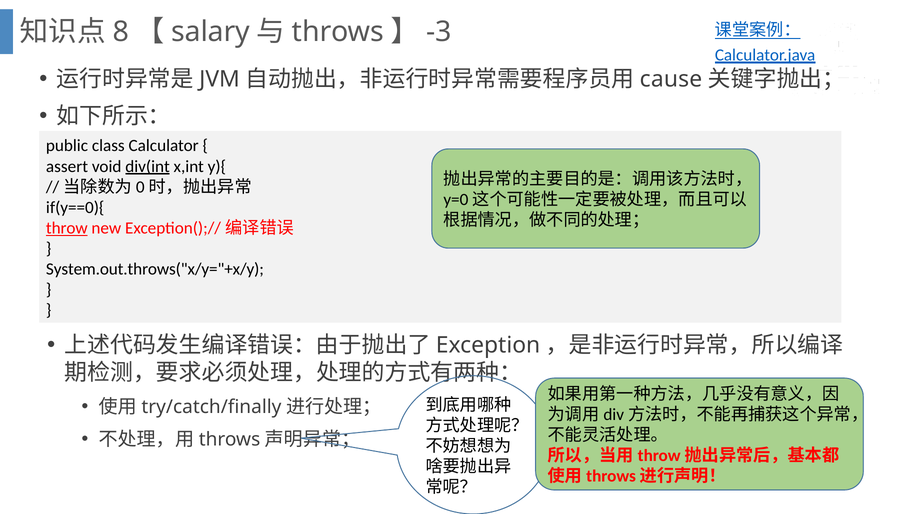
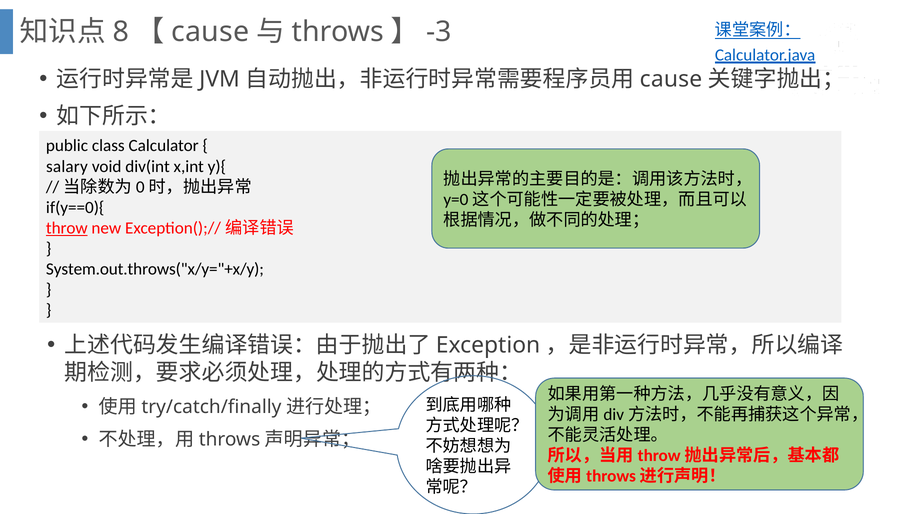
salary: salary -> cause (210, 32)
assert: assert -> salary (67, 167)
div(int underline: present -> none (148, 167)
